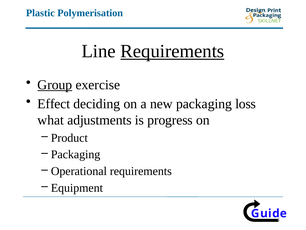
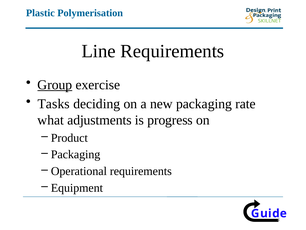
Requirements underline: present -> none (172, 51)
Effect: Effect -> Tasks (54, 104)
loss: loss -> rate (246, 104)
